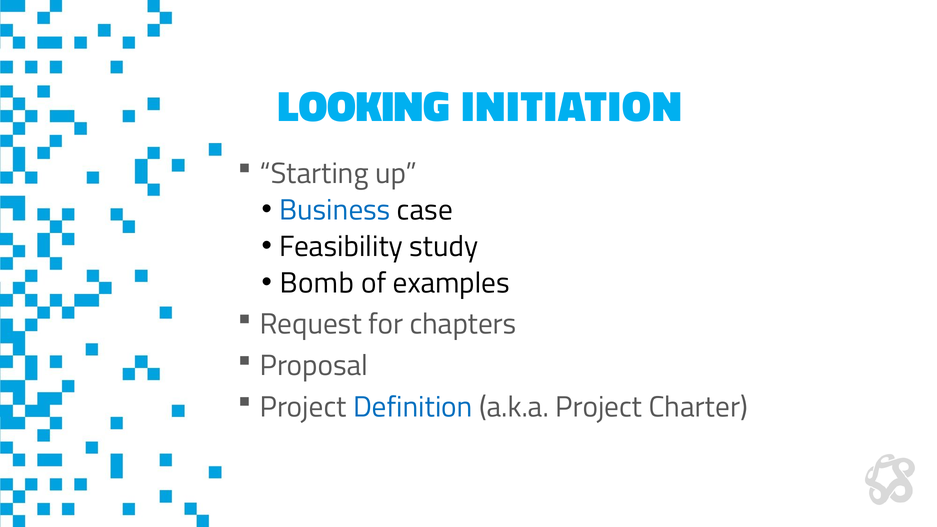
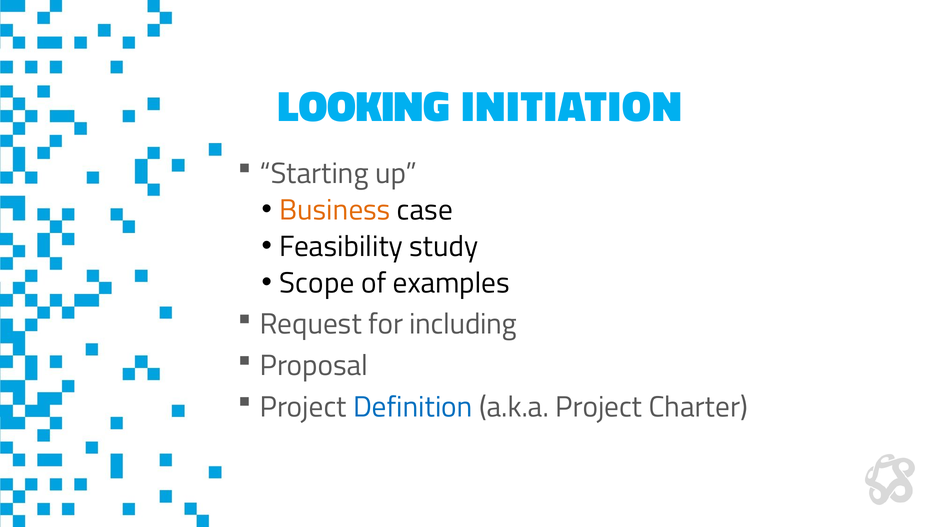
Business colour: blue -> orange (335, 210)
Bomb: Bomb -> Scope (317, 283)
chapters: chapters -> including (463, 324)
